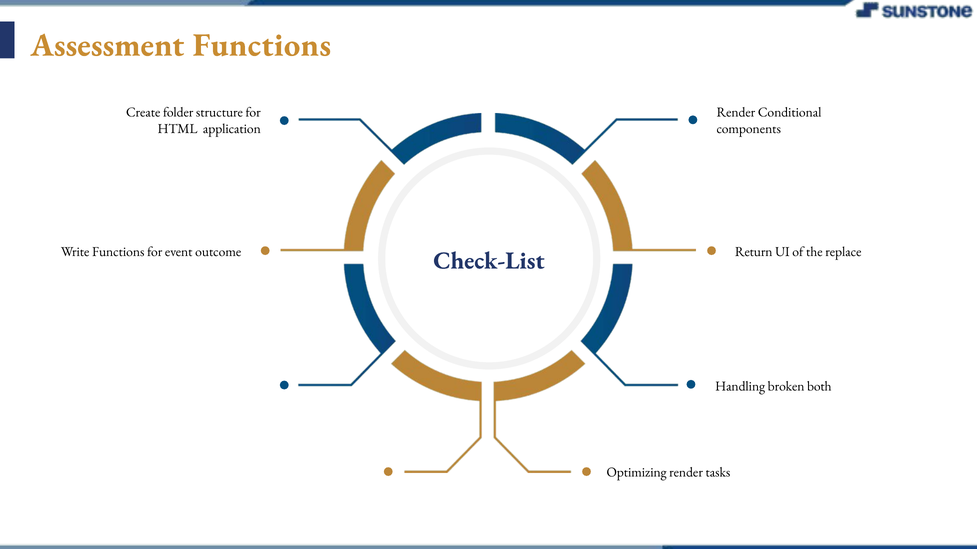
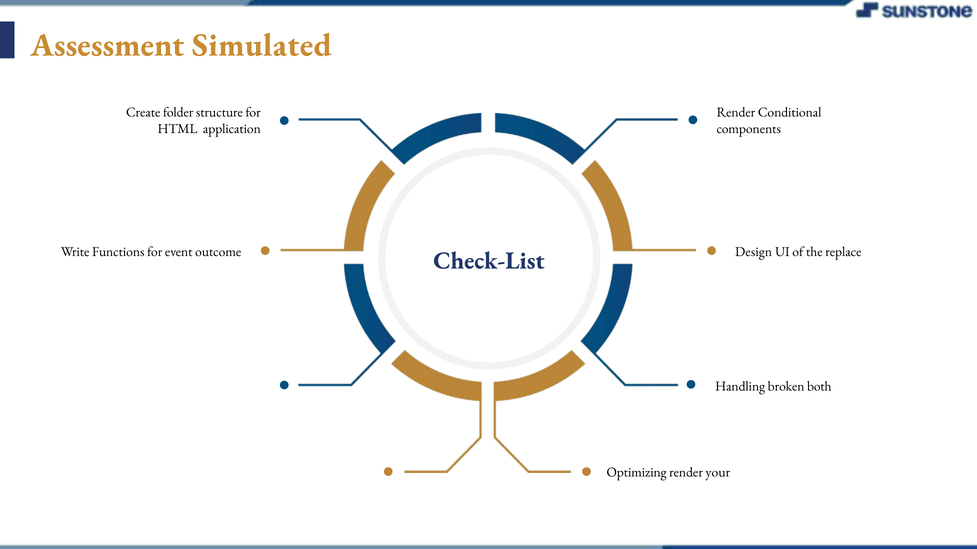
Assessment Functions: Functions -> Simulated (262, 45)
Return: Return -> Design (754, 252)
tasks: tasks -> your (718, 473)
